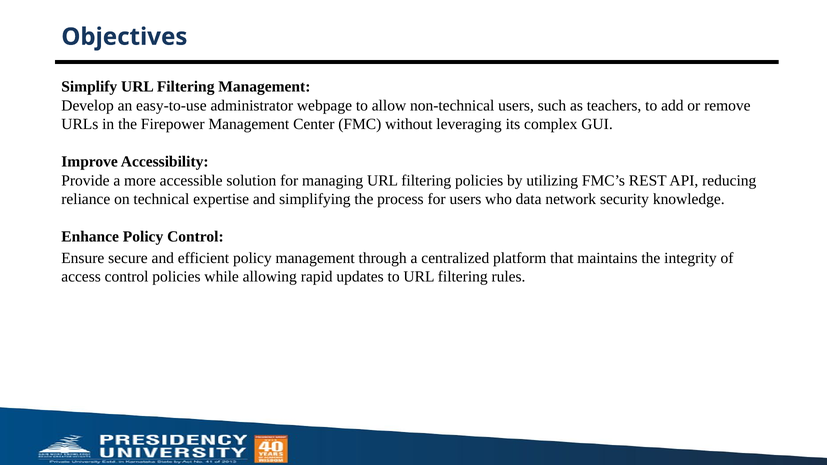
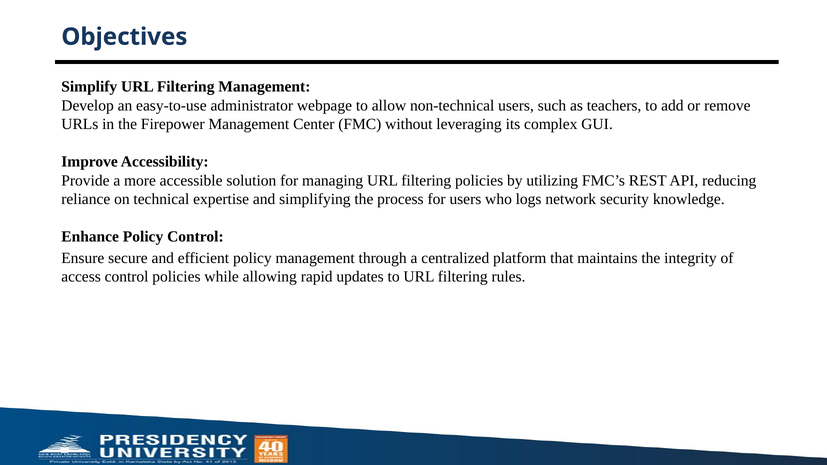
data: data -> logs (529, 199)
